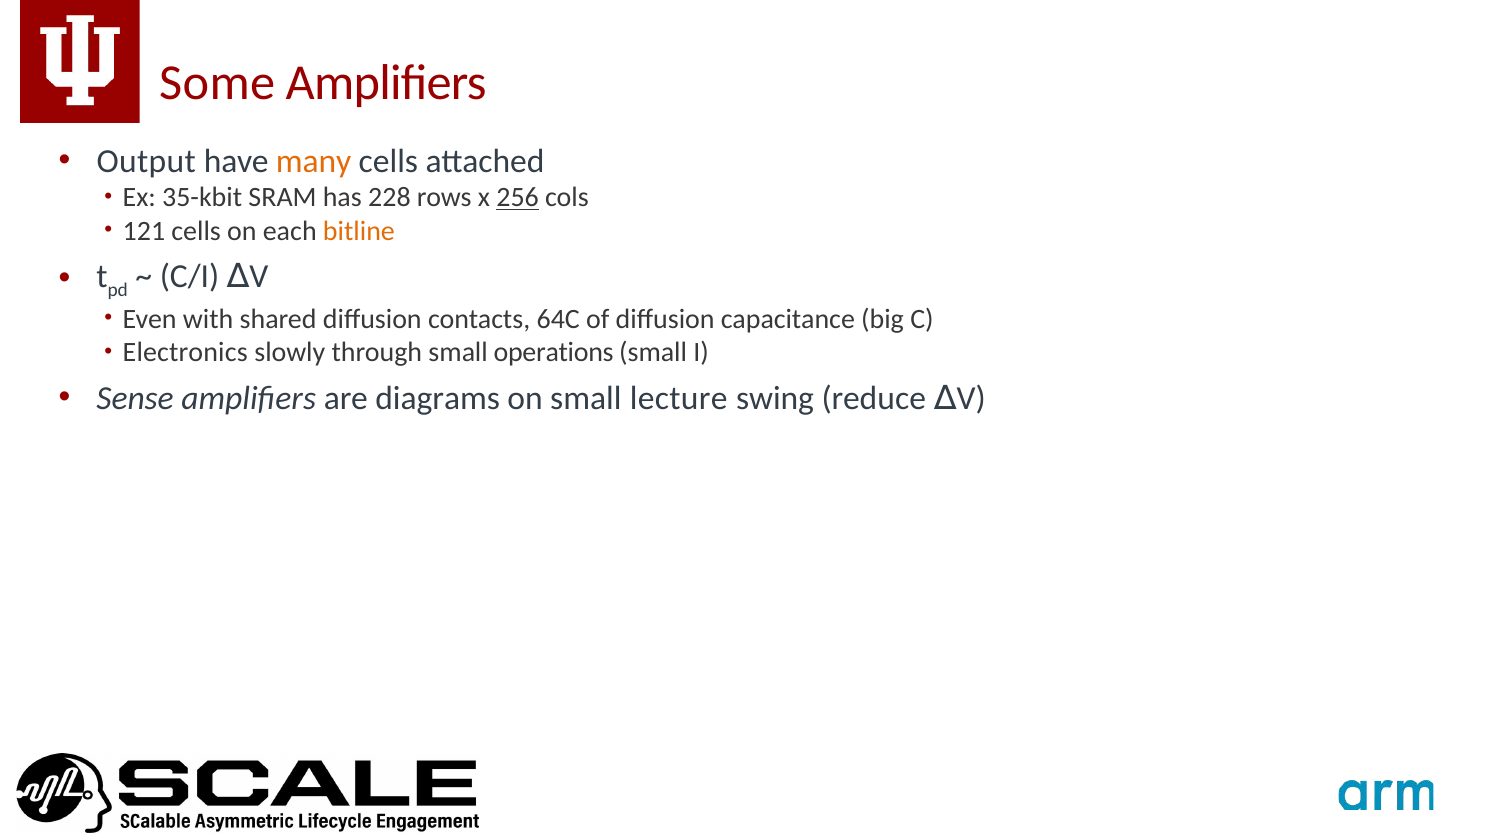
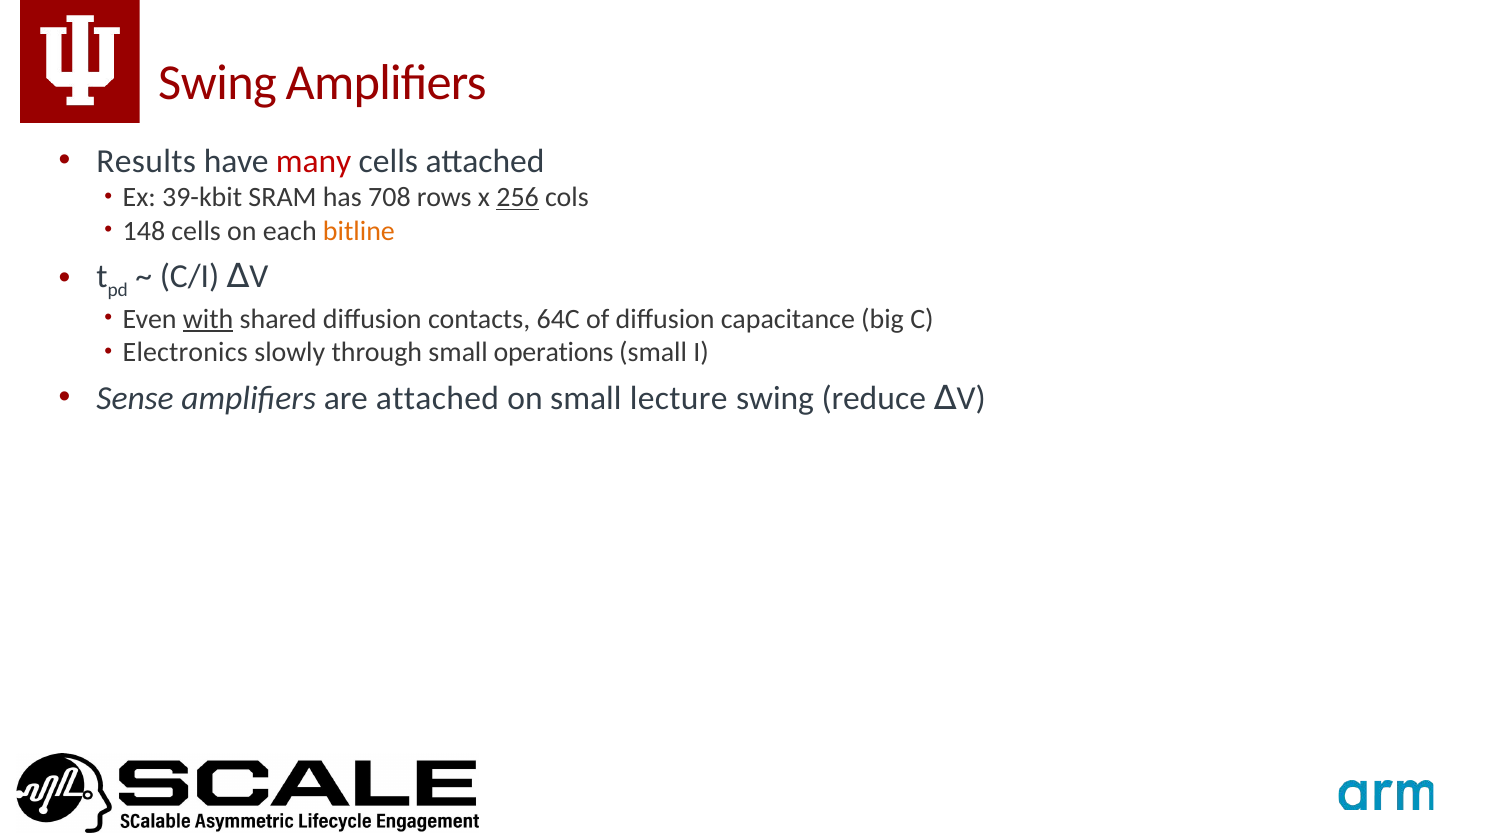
Some: Some -> Swing (218, 83)
Output: Output -> Results (146, 161)
many colour: orange -> red (314, 161)
35-kbit: 35-kbit -> 39-kbit (202, 198)
228: 228 -> 708 (389, 198)
121: 121 -> 148 (144, 231)
with underline: none -> present (208, 319)
are diagrams: diagrams -> attached (437, 398)
